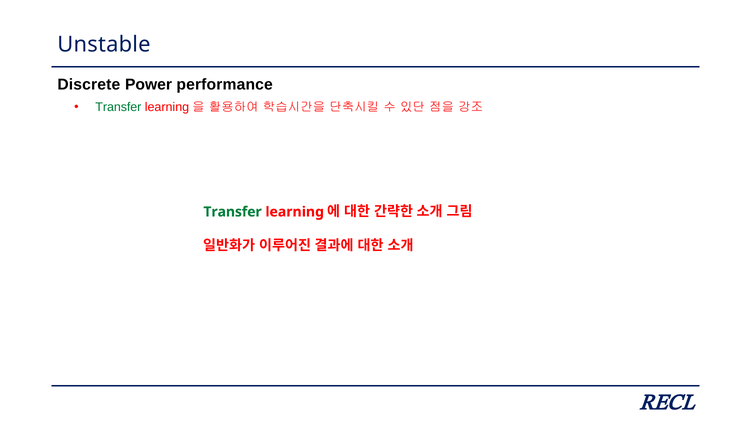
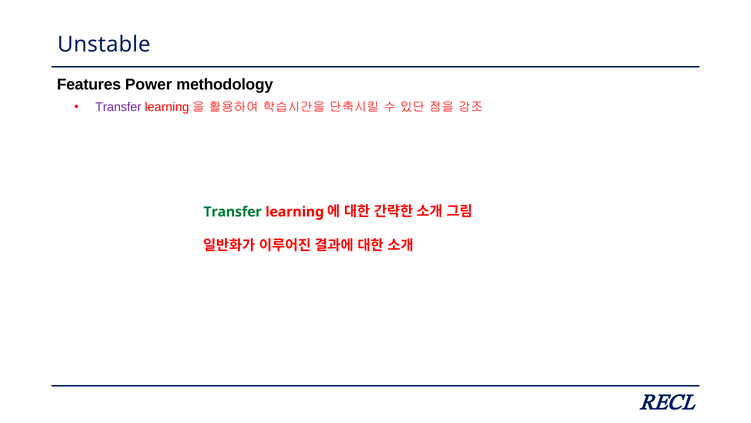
Discrete: Discrete -> Features (89, 85)
performance: performance -> methodology (225, 85)
Transfer colour: green -> purple (118, 107)
